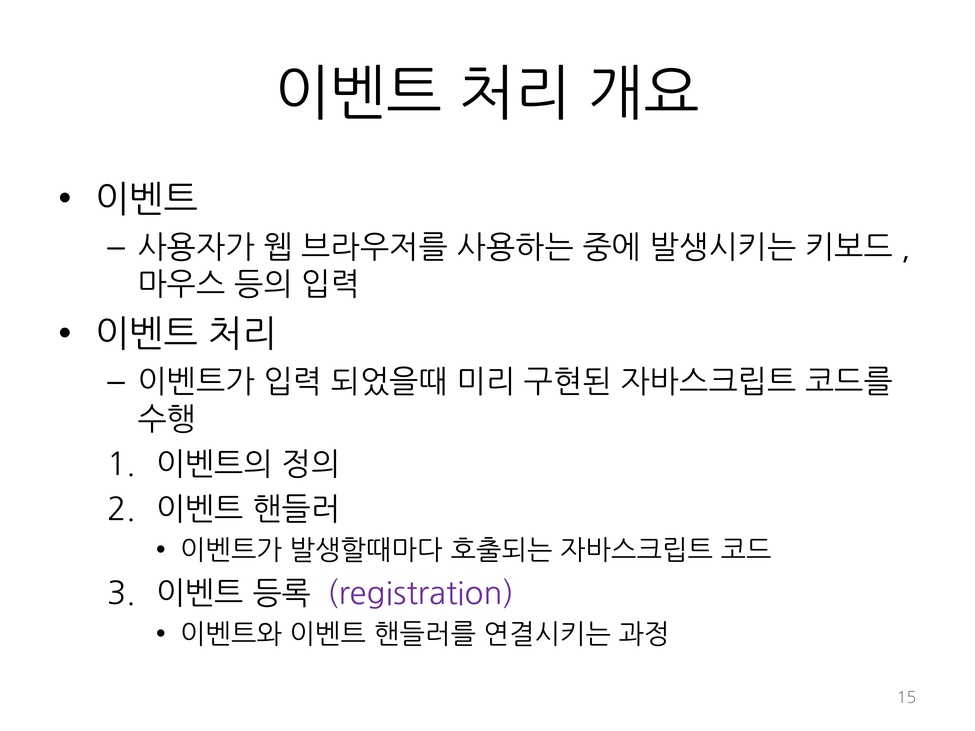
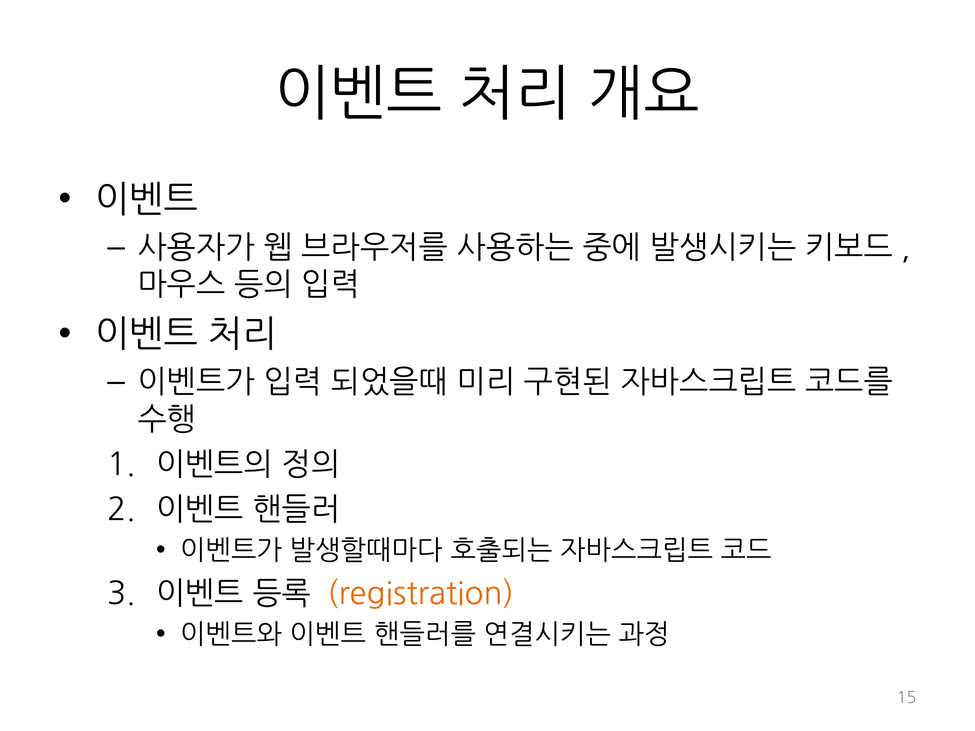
registration colour: purple -> orange (421, 594)
